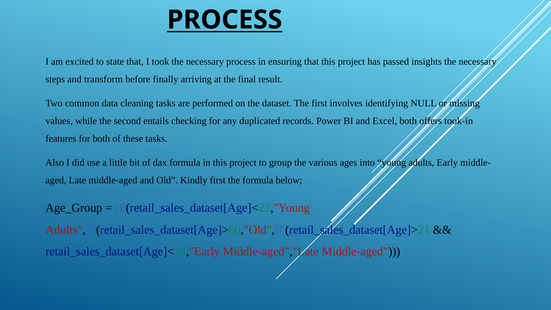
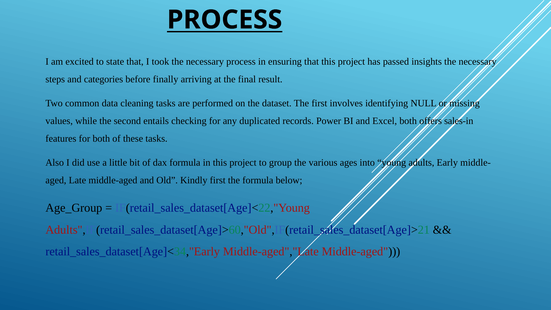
transform: transform -> categories (104, 79)
took-in: took-in -> sales-in (459, 121)
